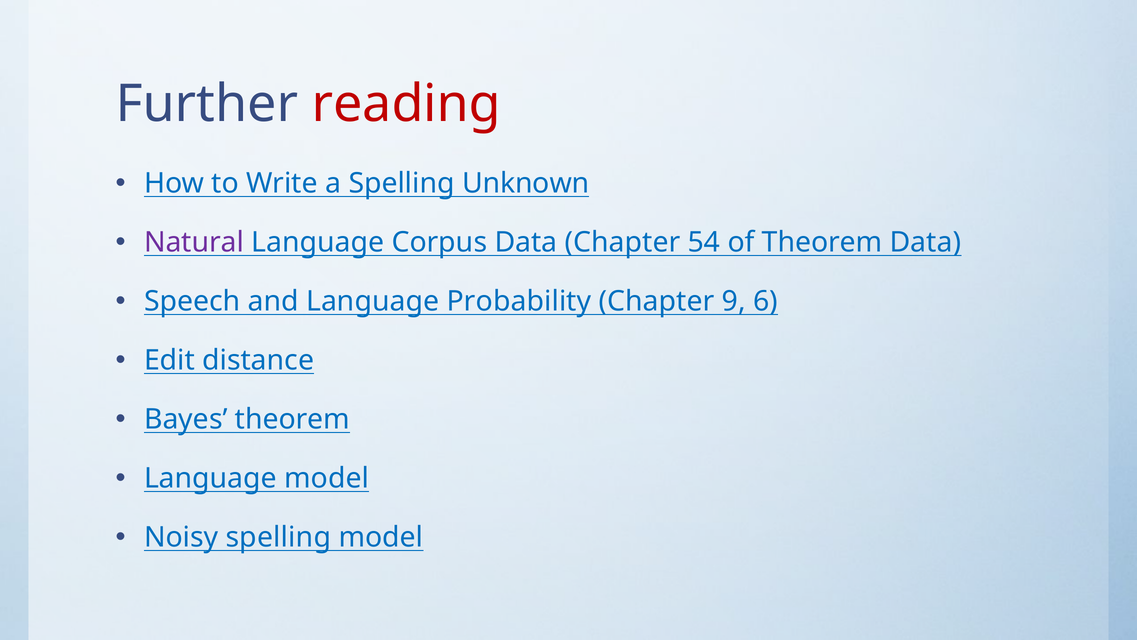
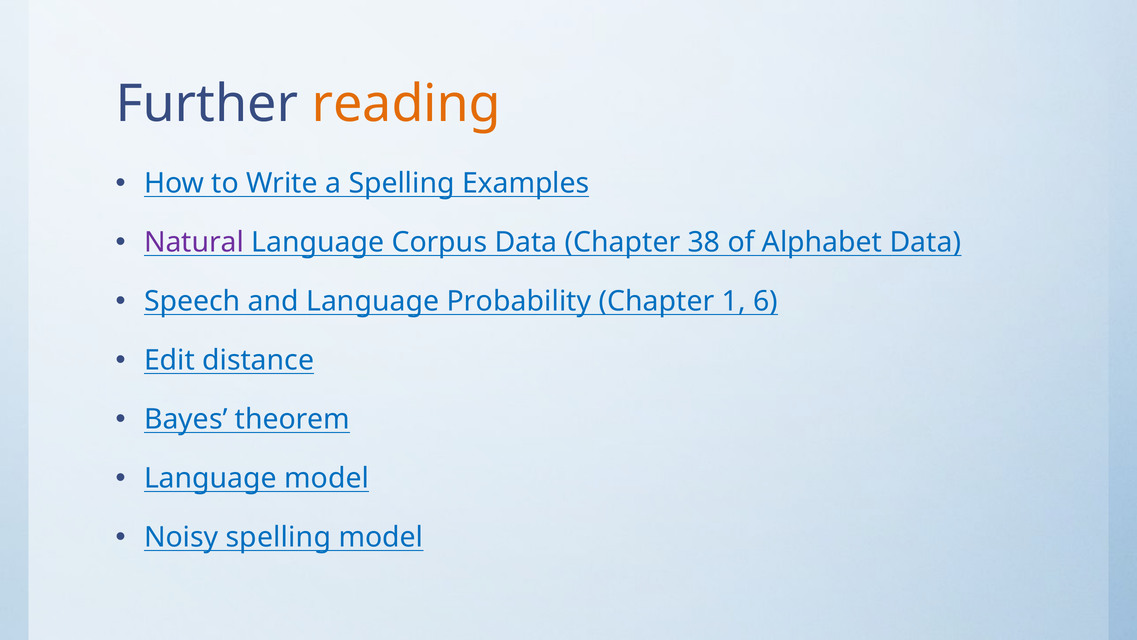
reading colour: red -> orange (406, 104)
Unknown: Unknown -> Examples (526, 183)
54: 54 -> 38 (704, 242)
of Theorem: Theorem -> Alphabet (822, 242)
9: 9 -> 1 (734, 301)
